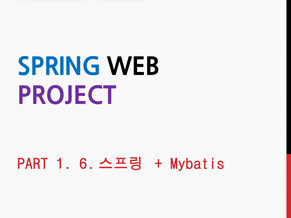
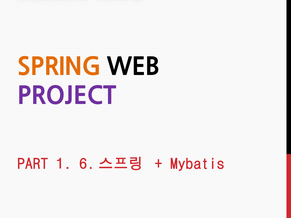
SPRING colour: blue -> orange (59, 67)
